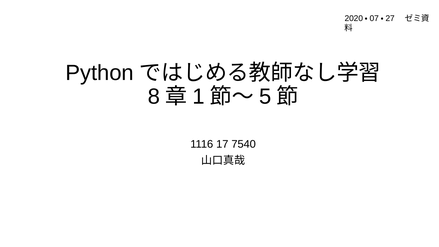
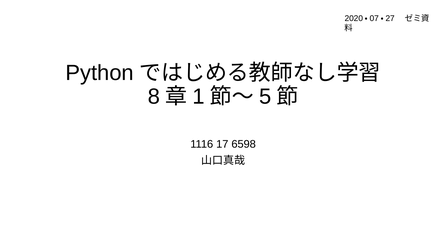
7540: 7540 -> 6598 (244, 144)
